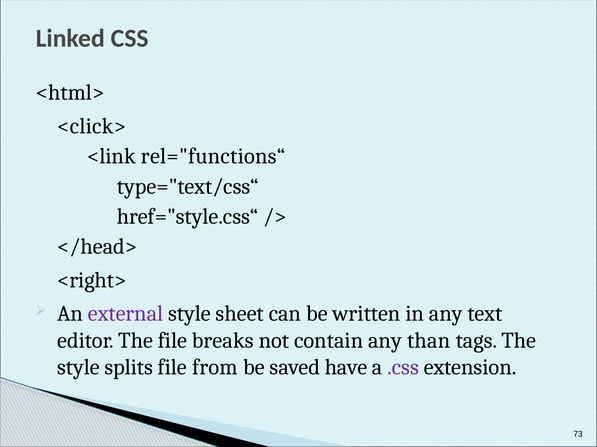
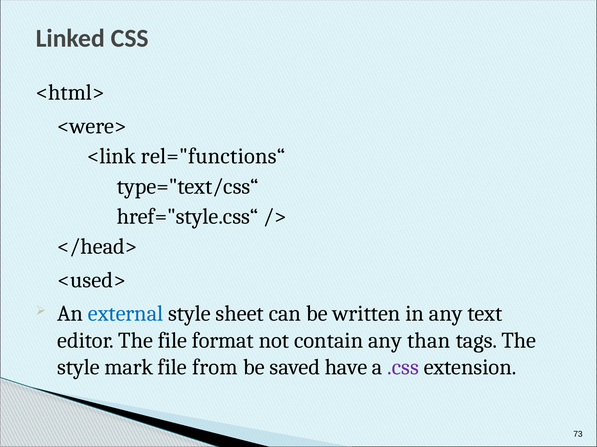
<click>: <click> -> <were> (92, 126)
<right>: <right> -> <used> (92, 281)
external colour: purple -> blue (126, 314)
breaks: breaks -> format (223, 341)
splits: splits -> mark (129, 368)
